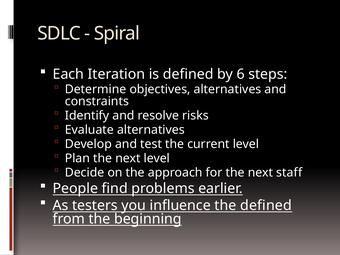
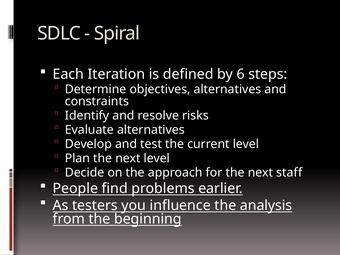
the defined: defined -> analysis (266, 205)
